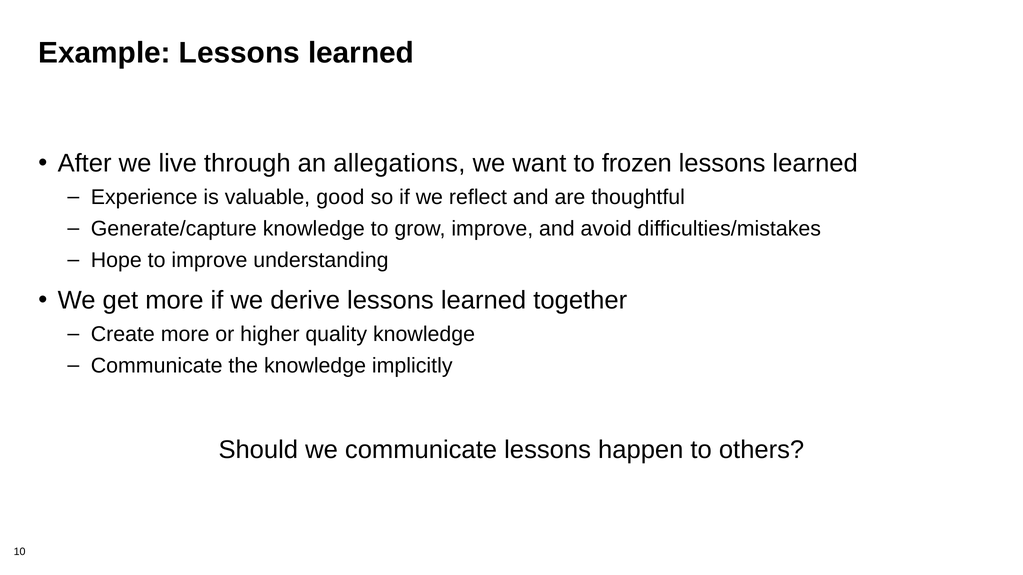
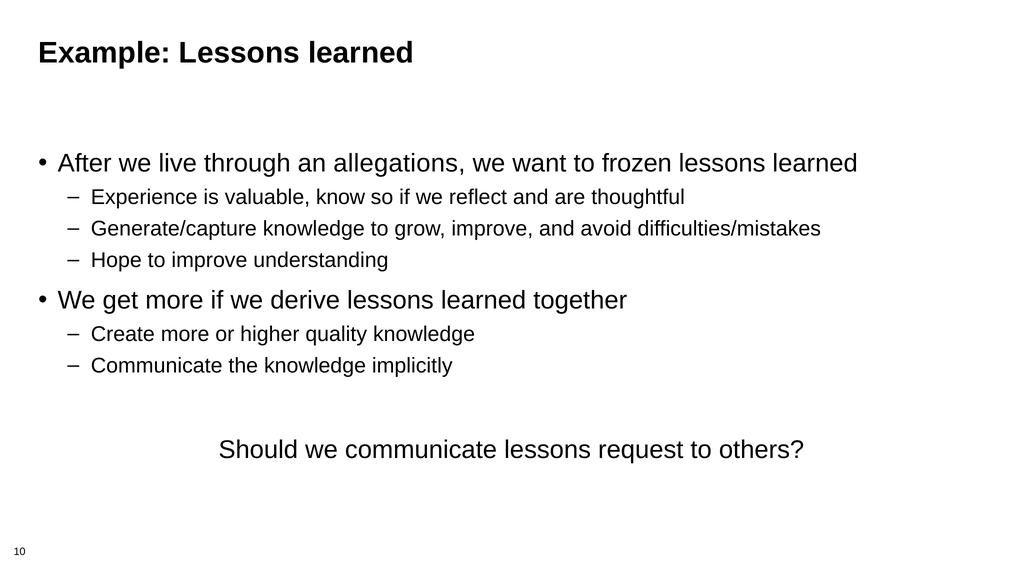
good: good -> know (341, 197)
happen: happen -> request (641, 450)
